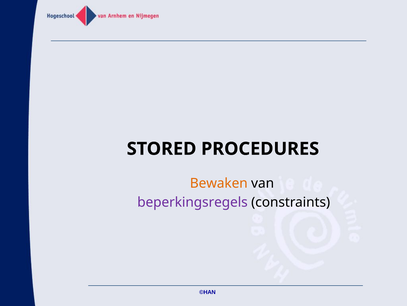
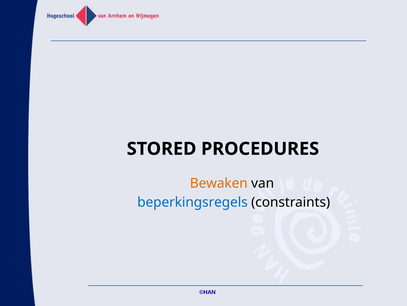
beperkingsregels colour: purple -> blue (193, 202)
